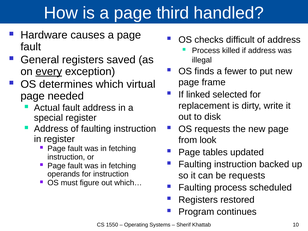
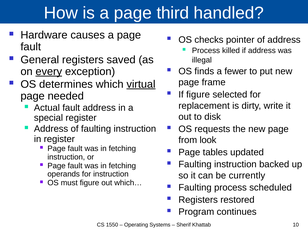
difficult: difficult -> pointer (240, 40)
virtual underline: none -> present (141, 84)
If linked: linked -> figure (198, 95)
be requests: requests -> currently (247, 176)
